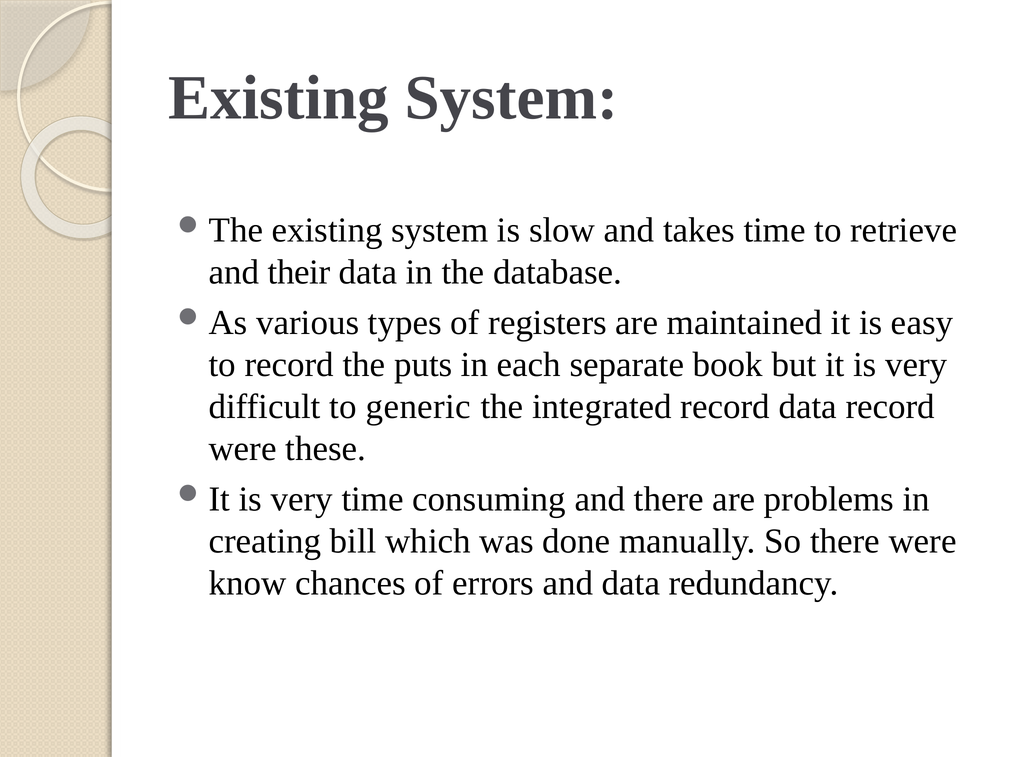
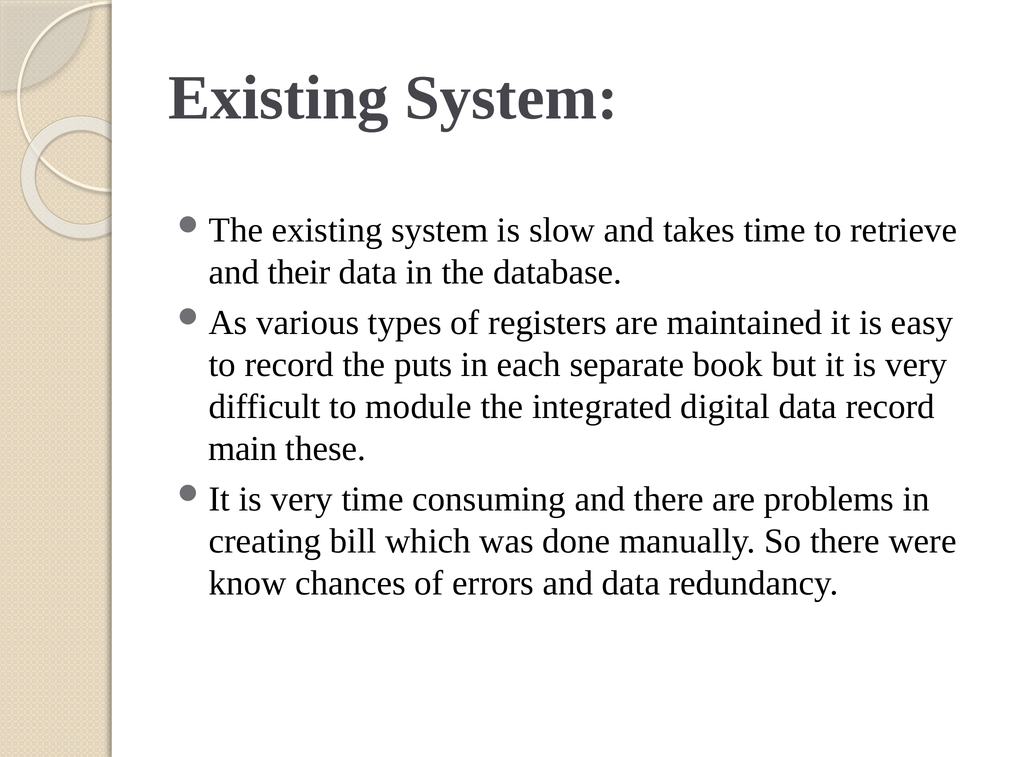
generic: generic -> module (418, 407)
integrated record: record -> digital (725, 407)
were: were -> main (243, 449)
